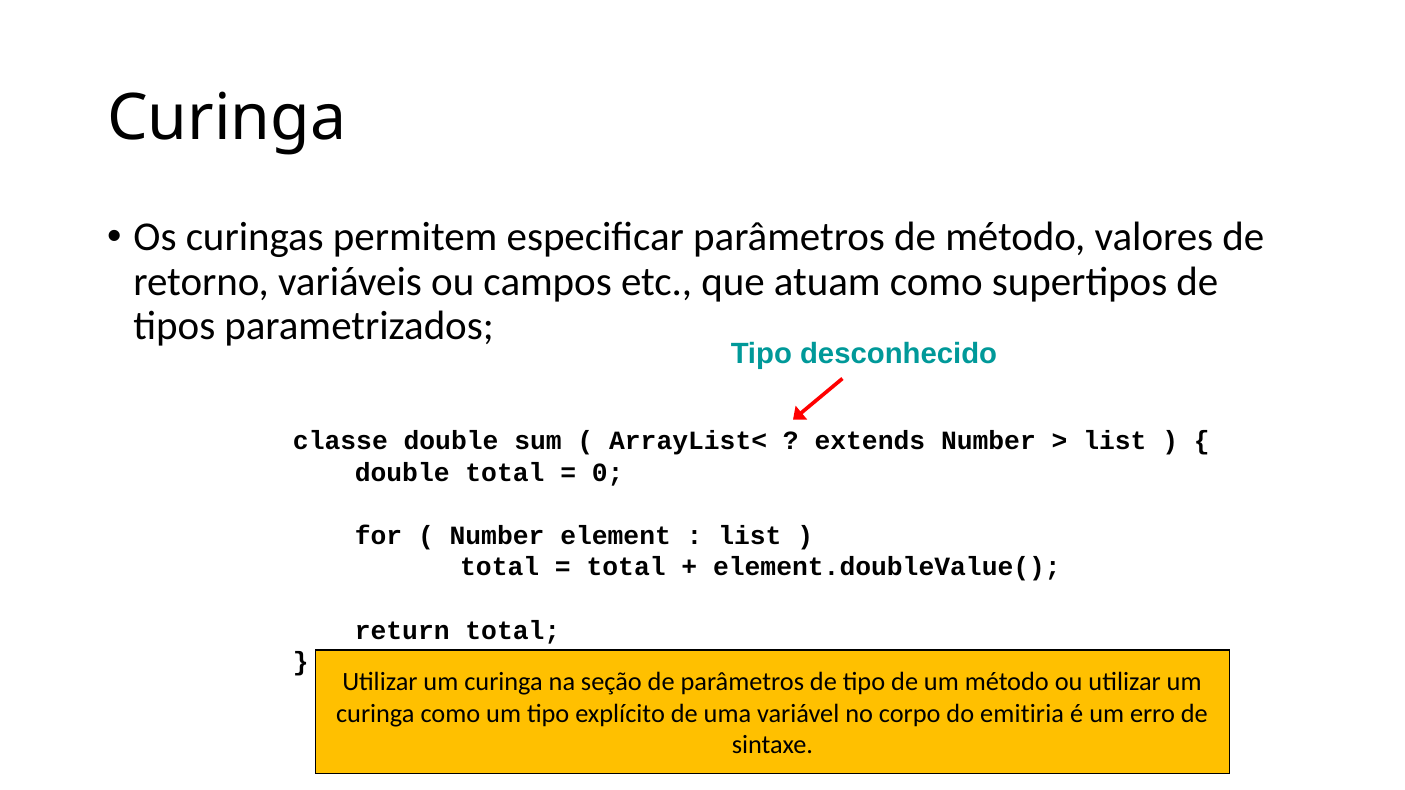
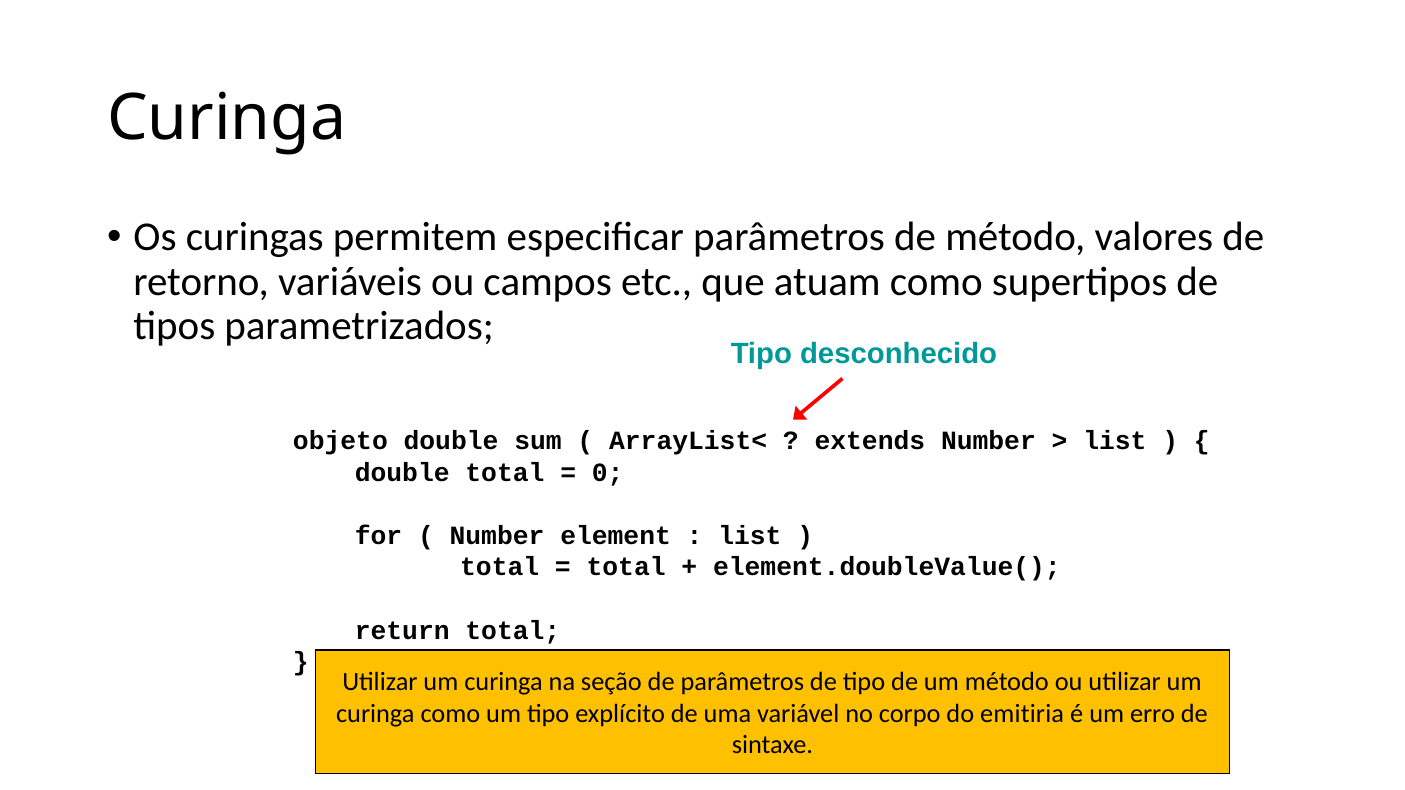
classe: classe -> objeto (340, 441)
